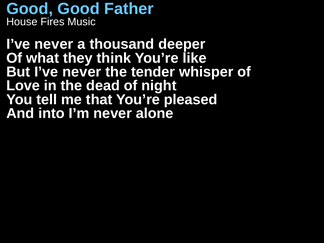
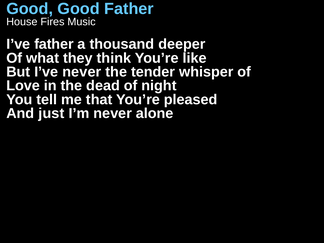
never: never -> father (54, 44)
into: into -> just (51, 113)
